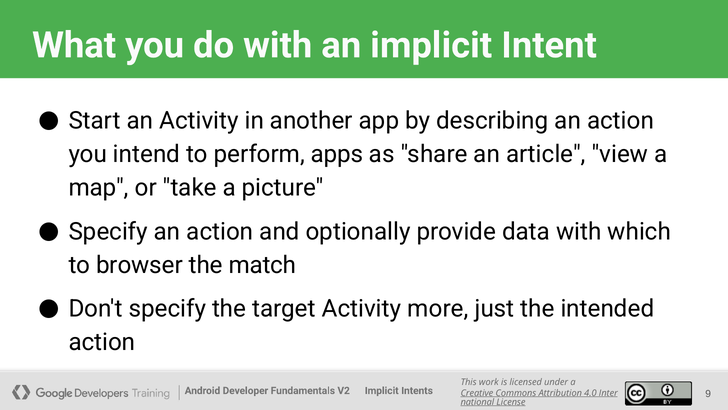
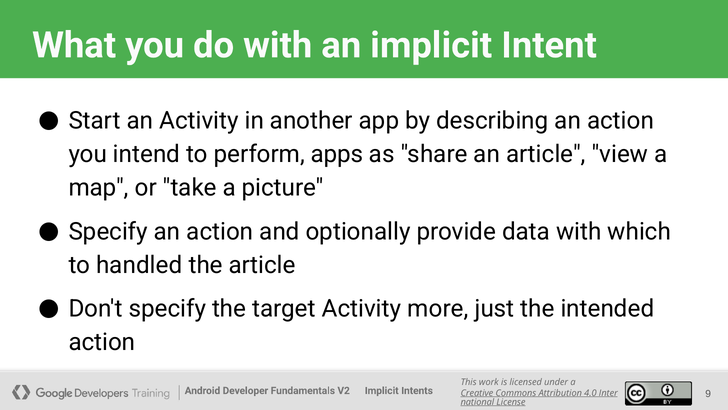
browser: browser -> handled (139, 265)
the match: match -> article (262, 265)
